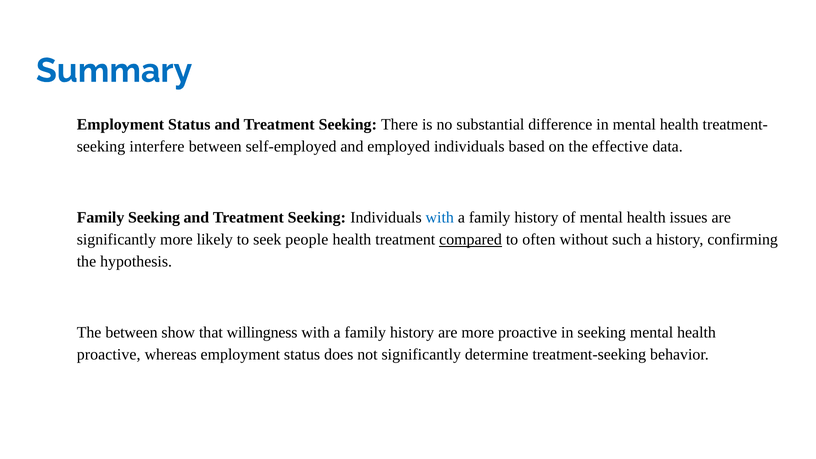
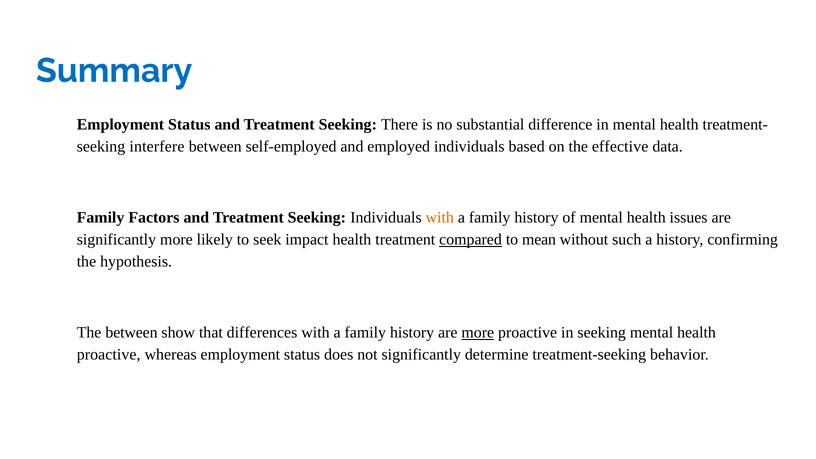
Family Seeking: Seeking -> Factors (154, 218)
with colour: blue -> orange (440, 218)
people: people -> impact (307, 239)
often: often -> mean (539, 239)
willingness: willingness -> differences (262, 332)
more underline: none -> present (478, 332)
